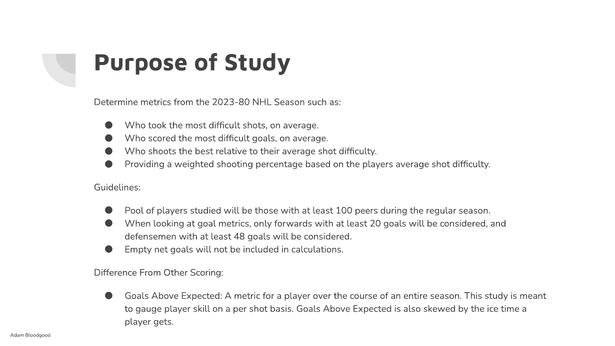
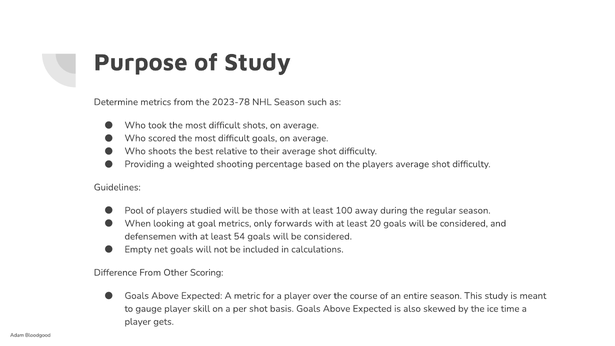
2023-80: 2023-80 -> 2023-78 (231, 102)
peers: peers -> away (366, 210)
48: 48 -> 54 (239, 236)
